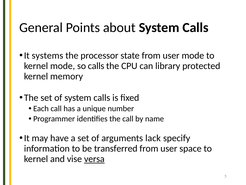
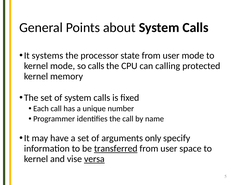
library: library -> calling (168, 66)
lack: lack -> only (153, 138)
transferred underline: none -> present (116, 148)
